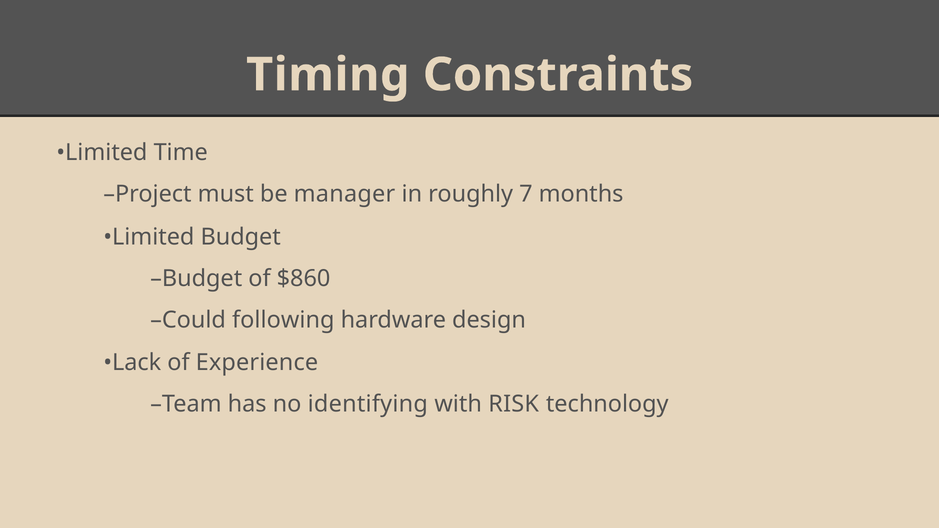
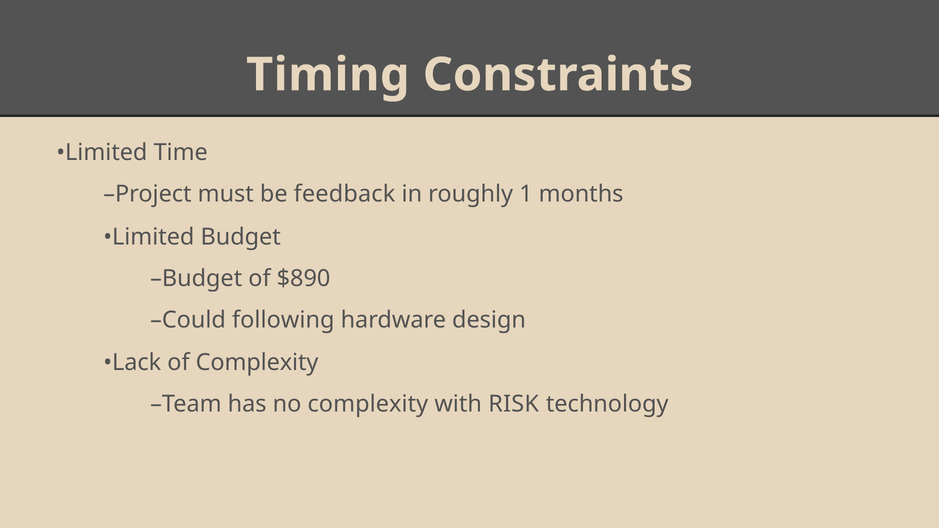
manager: manager -> feedback (345, 194)
7: 7 -> 1 (526, 194)
$860: $860 -> $890 (304, 278)
of Experience: Experience -> Complexity (257, 363)
no identifying: identifying -> complexity (368, 404)
